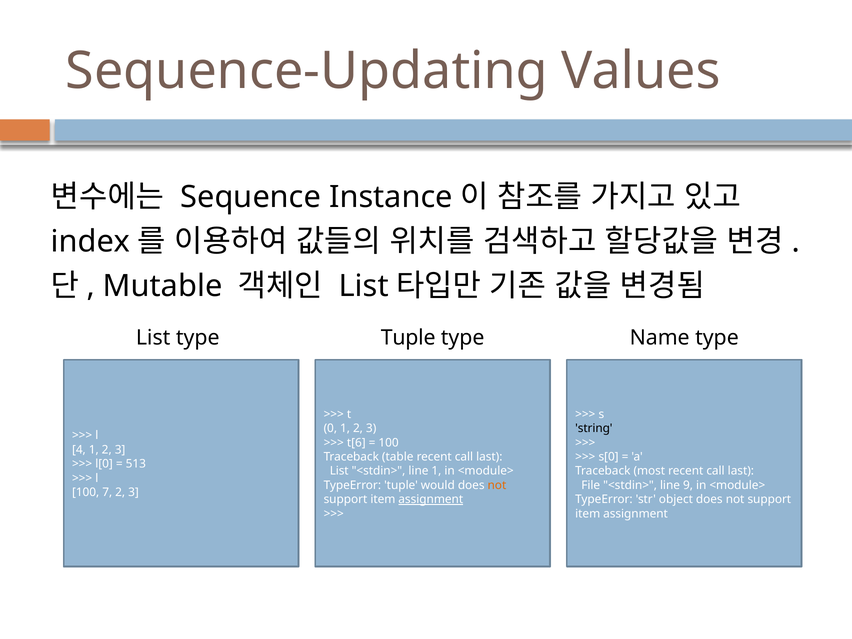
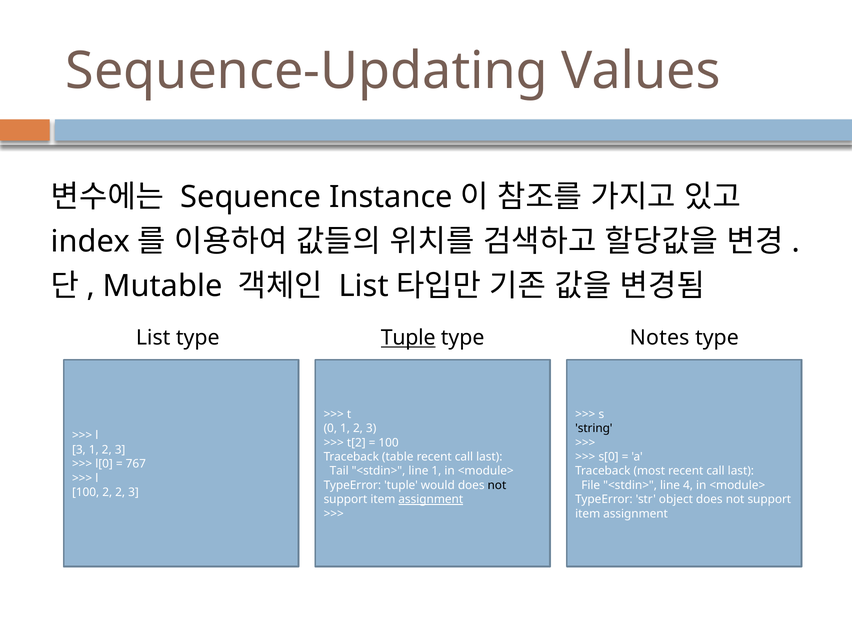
Tuple underline: none -> present (408, 338)
Name: Name -> Notes (660, 338)
t[6: t[6 -> t[2 (356, 443)
4: 4 -> 3 (79, 450)
513: 513 -> 767 (136, 464)
List: List -> Tail (339, 471)
not colour: orange -> black (497, 485)
9: 9 -> 4 (688, 485)
100 7: 7 -> 2 (107, 492)
